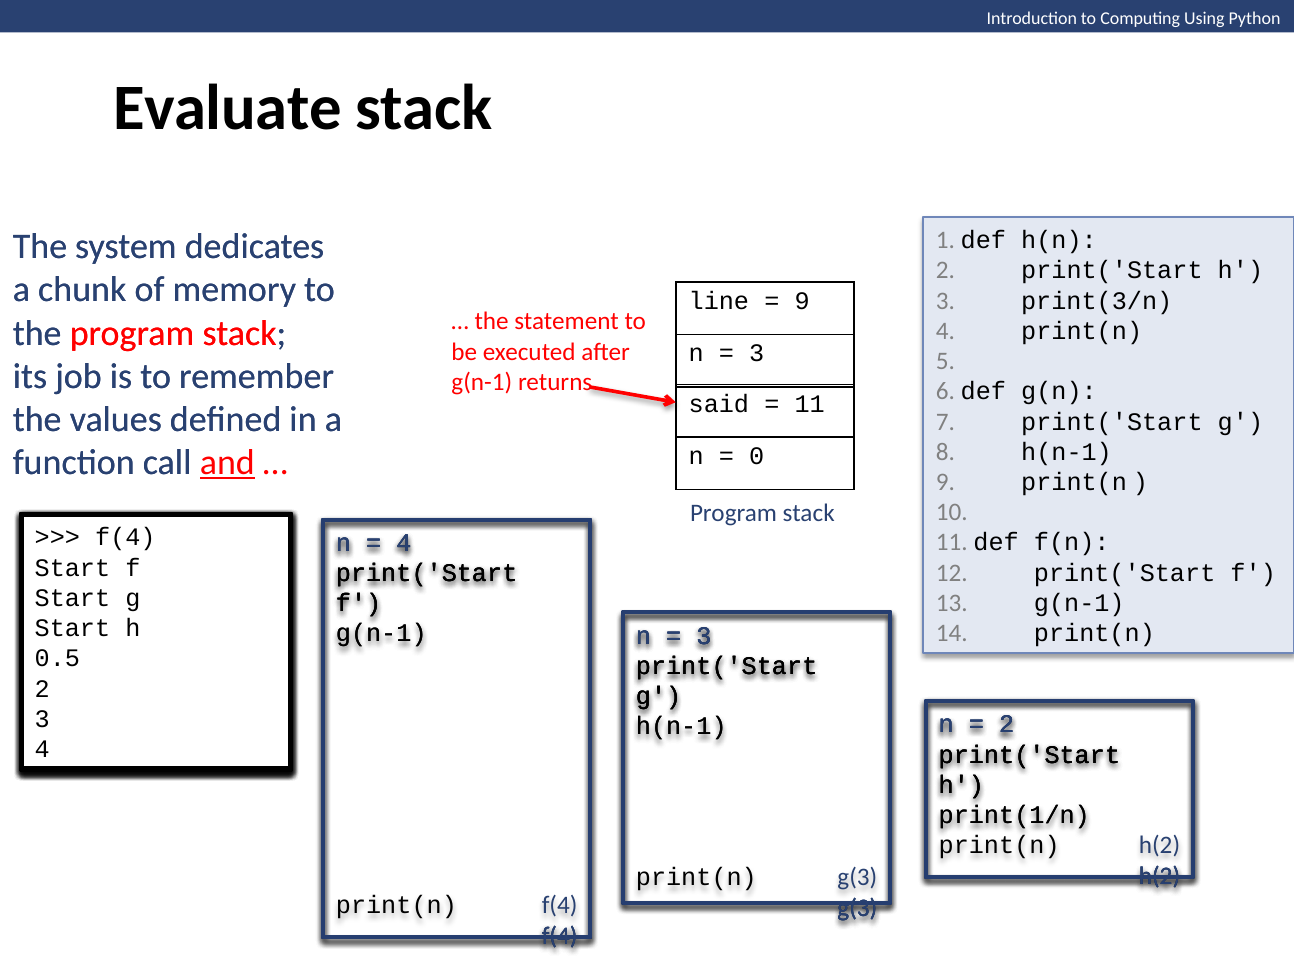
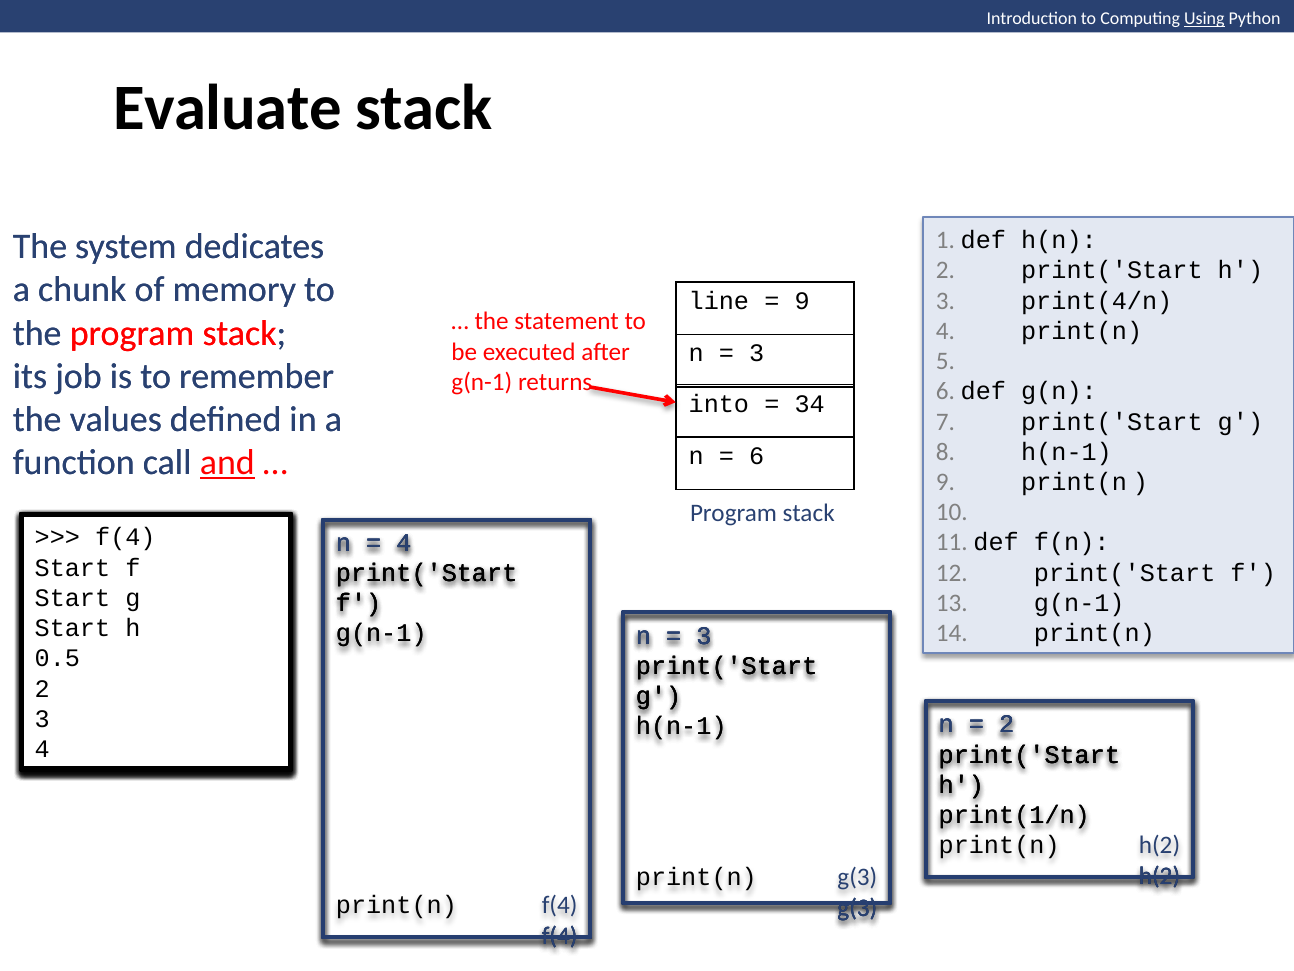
Using underline: none -> present (1204, 18)
print(3/n: print(3/n -> print(4/n (1097, 301)
said: said -> into (719, 404)
11: 11 -> 34 (810, 404)
0: 0 -> 6 (757, 456)
